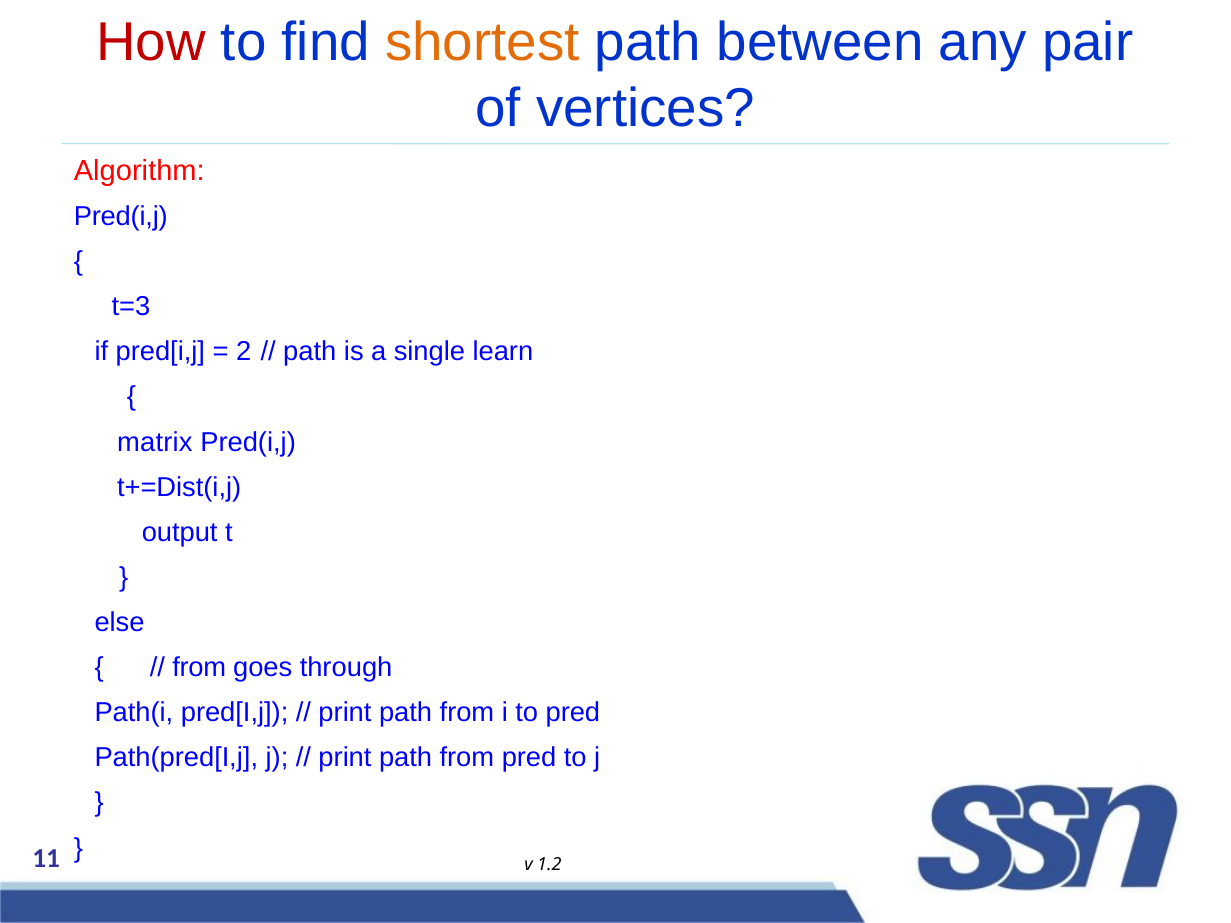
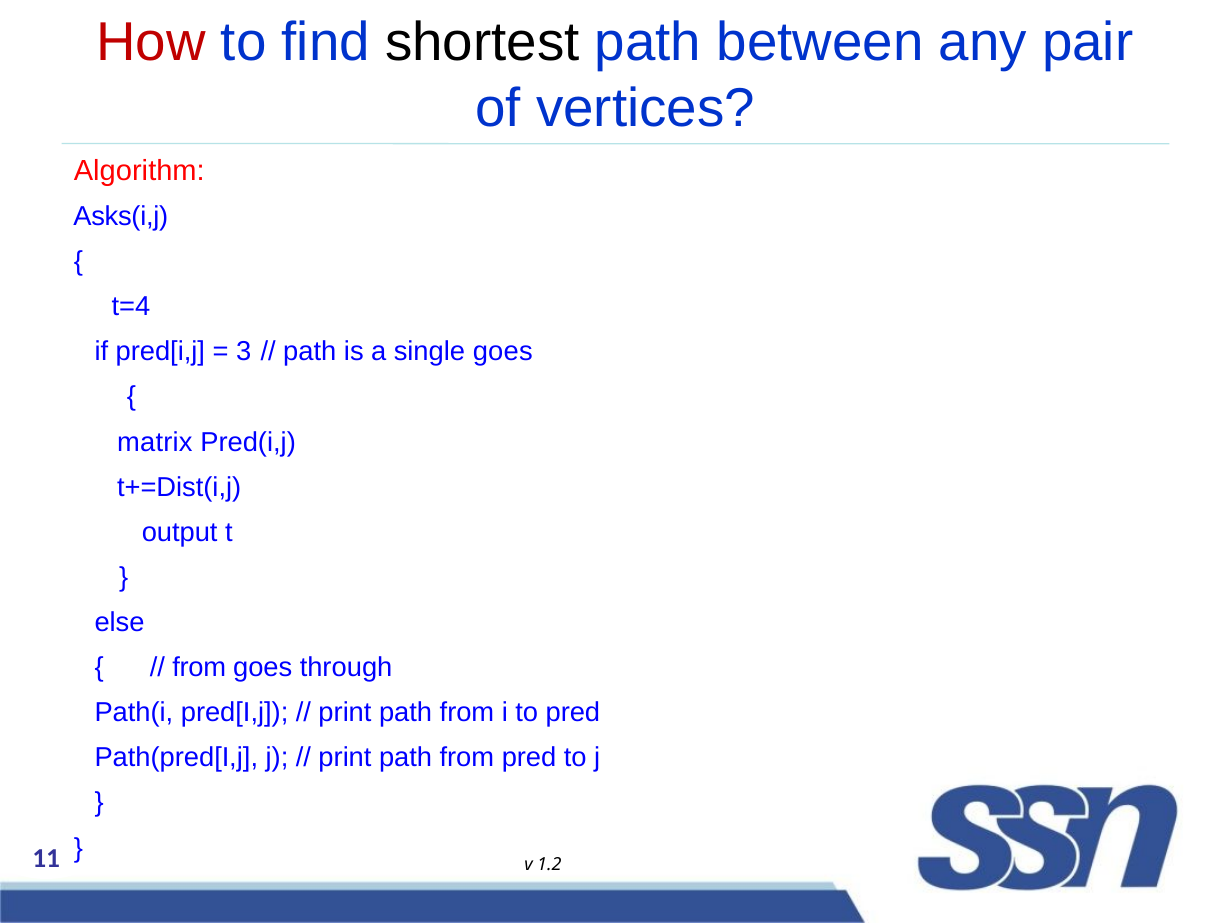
shortest colour: orange -> black (482, 43)
Pred(i,j: Pred(i,j -> Asks(i,j (121, 217)
t=3: t=3 -> t=4 (131, 307)
2: 2 -> 3 (244, 352)
single learn: learn -> goes (503, 352)
